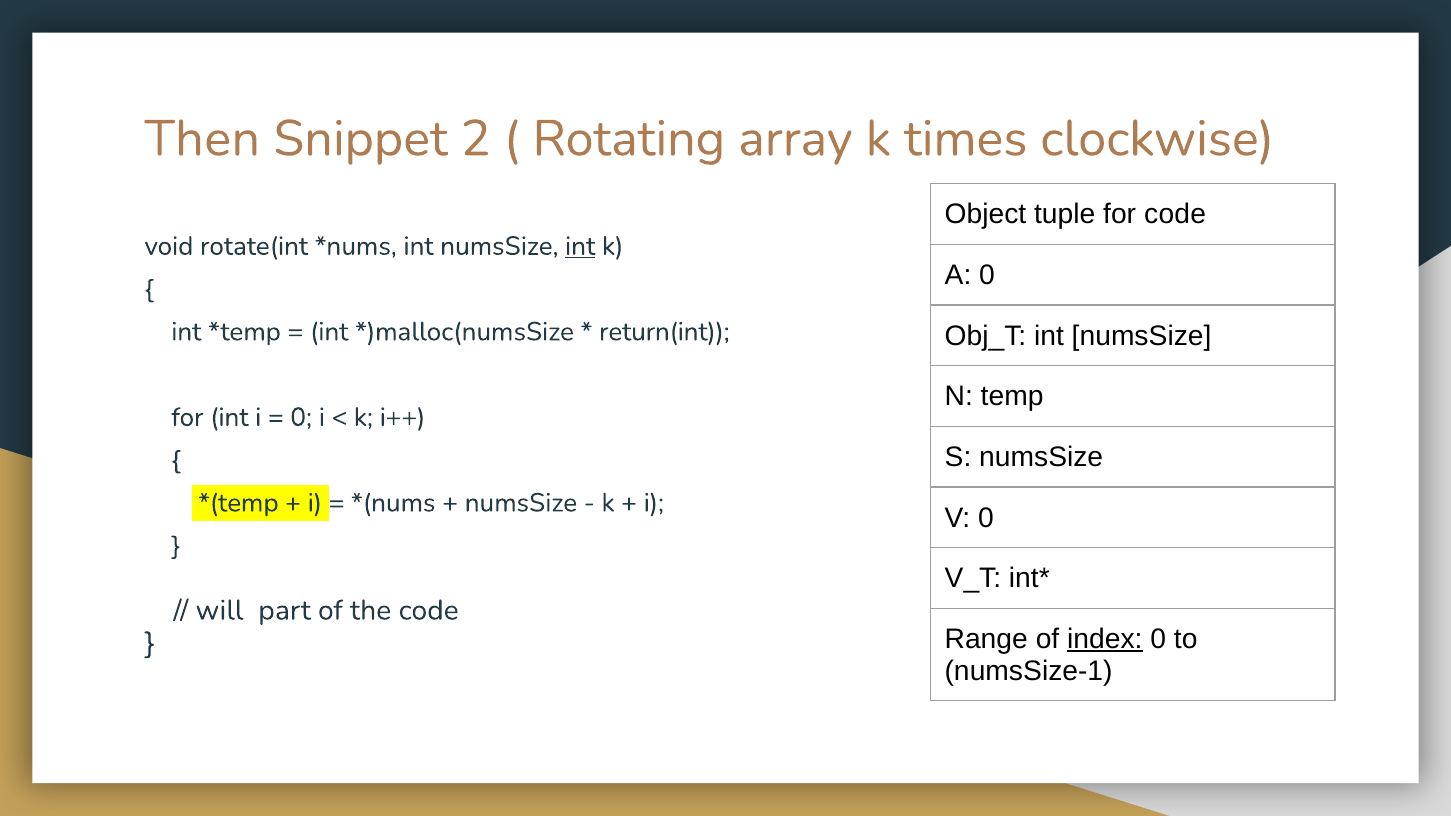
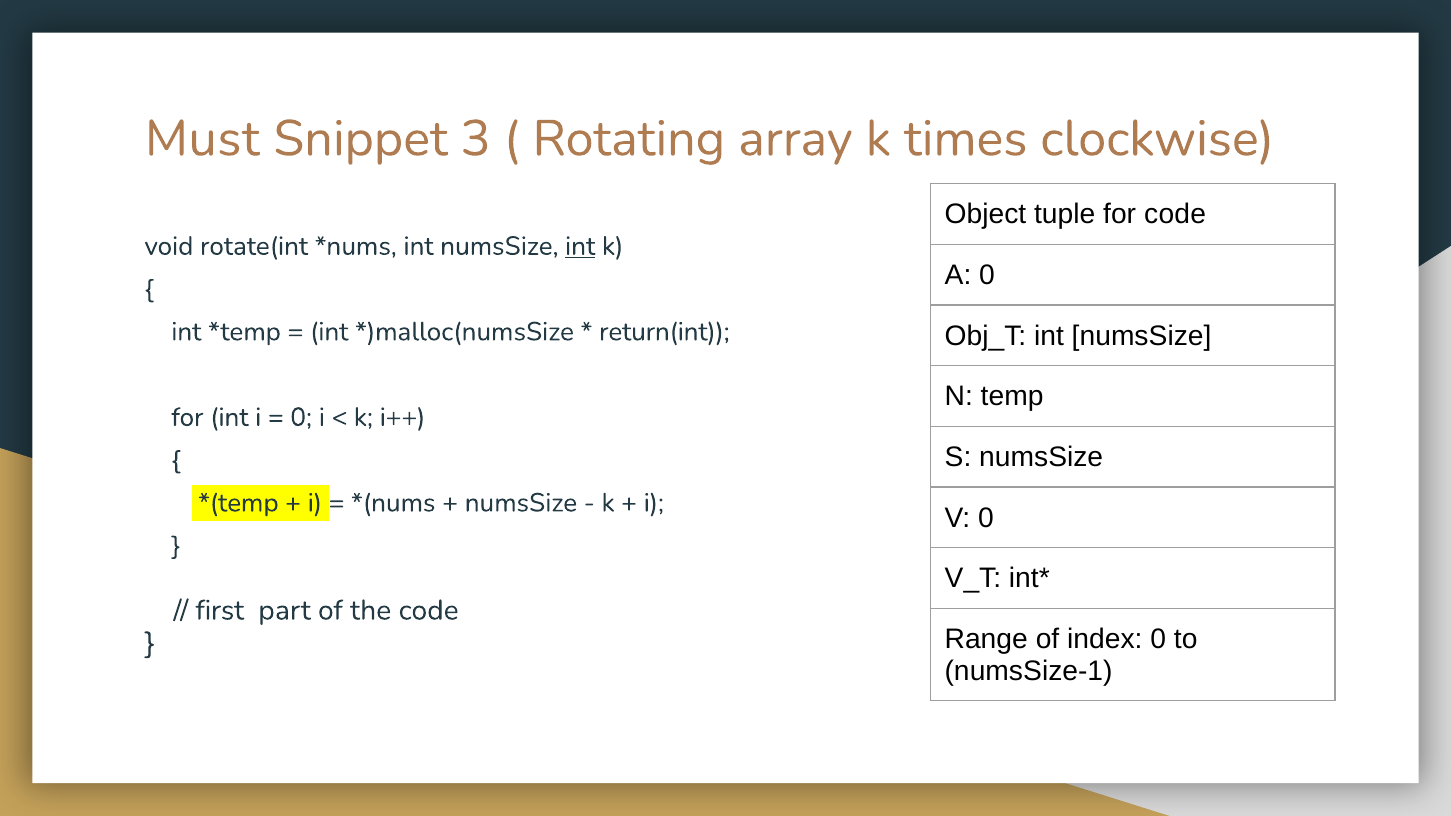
Then: Then -> Must (202, 139)
2: 2 -> 3 (476, 139)
will: will -> first (220, 610)
index underline: present -> none (1105, 639)
